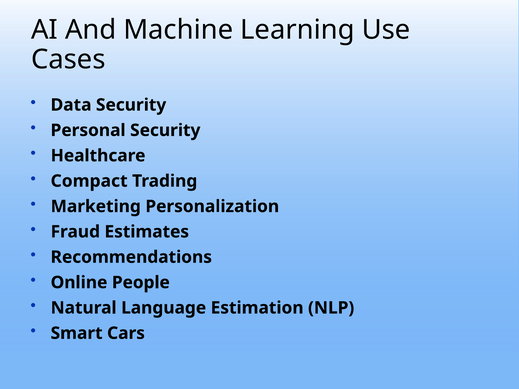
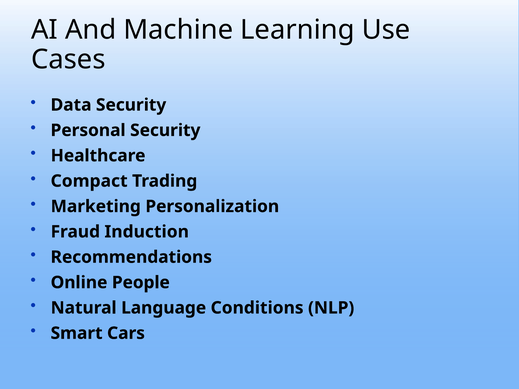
Estimates: Estimates -> Induction (147, 232)
Estimation: Estimation -> Conditions (257, 308)
